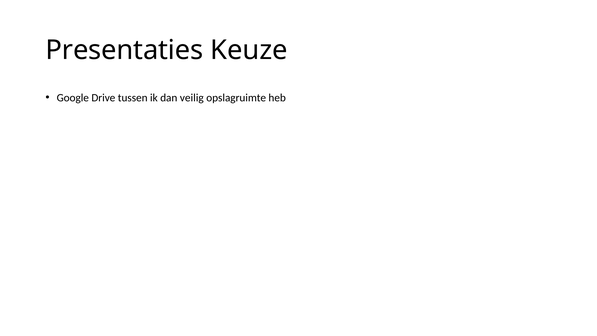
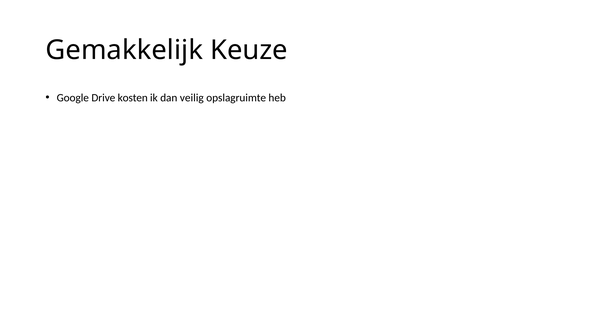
Presentaties: Presentaties -> Gemakkelijk (124, 50)
tussen: tussen -> kosten (133, 98)
